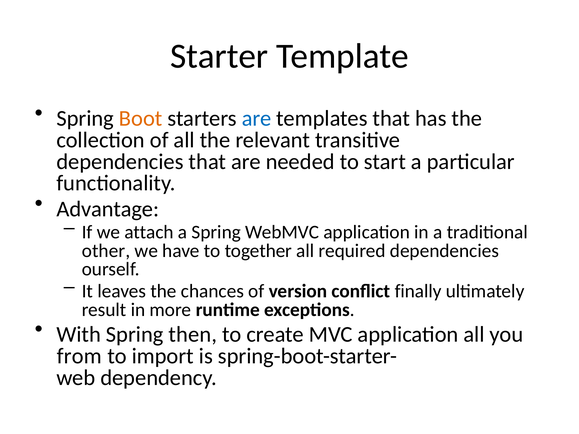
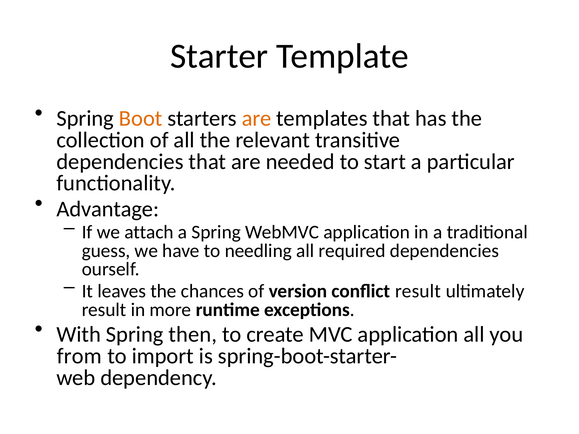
are colour: blue -> orange (257, 118)
other: other -> guess (106, 251)
together: together -> needling (258, 251)
conflict finally: finally -> result (418, 291)
